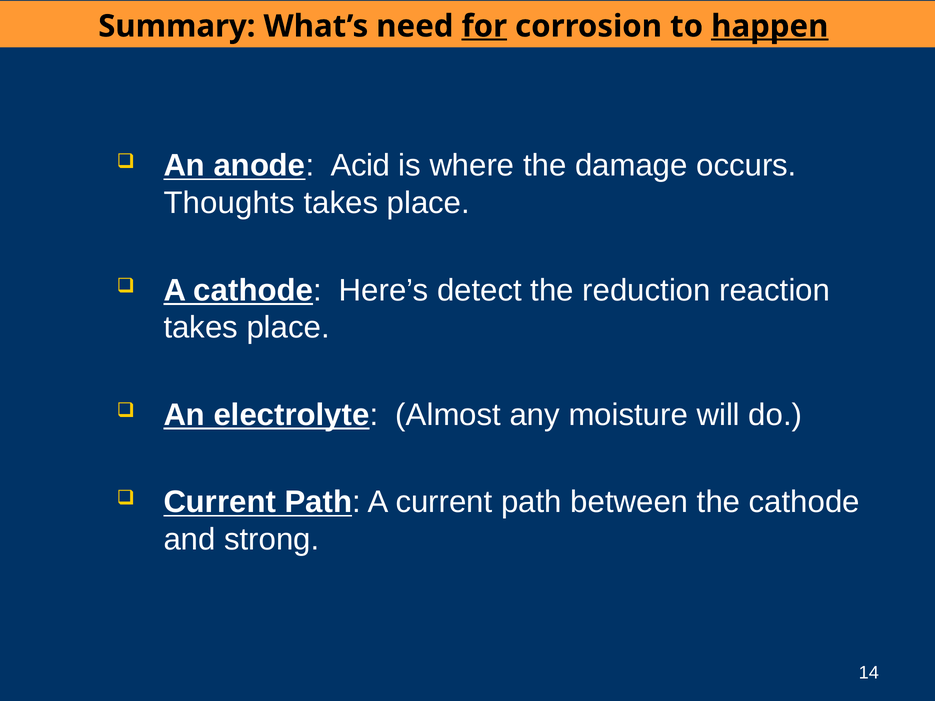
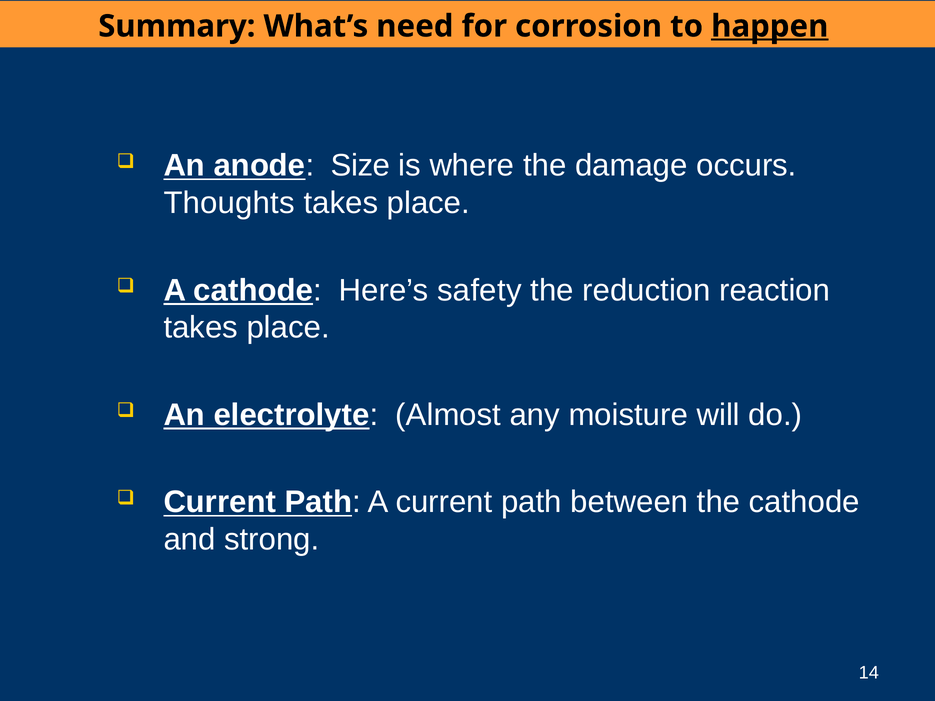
for underline: present -> none (484, 26)
Acid: Acid -> Size (360, 166)
detect: detect -> safety (479, 290)
